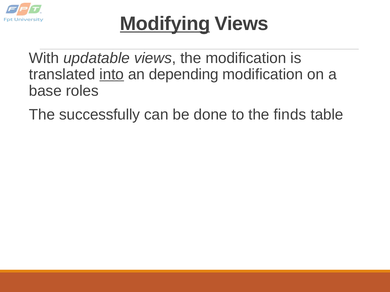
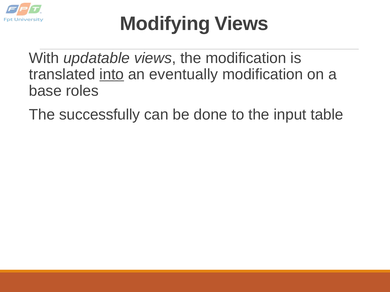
Modifying underline: present -> none (165, 24)
depending: depending -> eventually (184, 75)
finds: finds -> input (290, 115)
